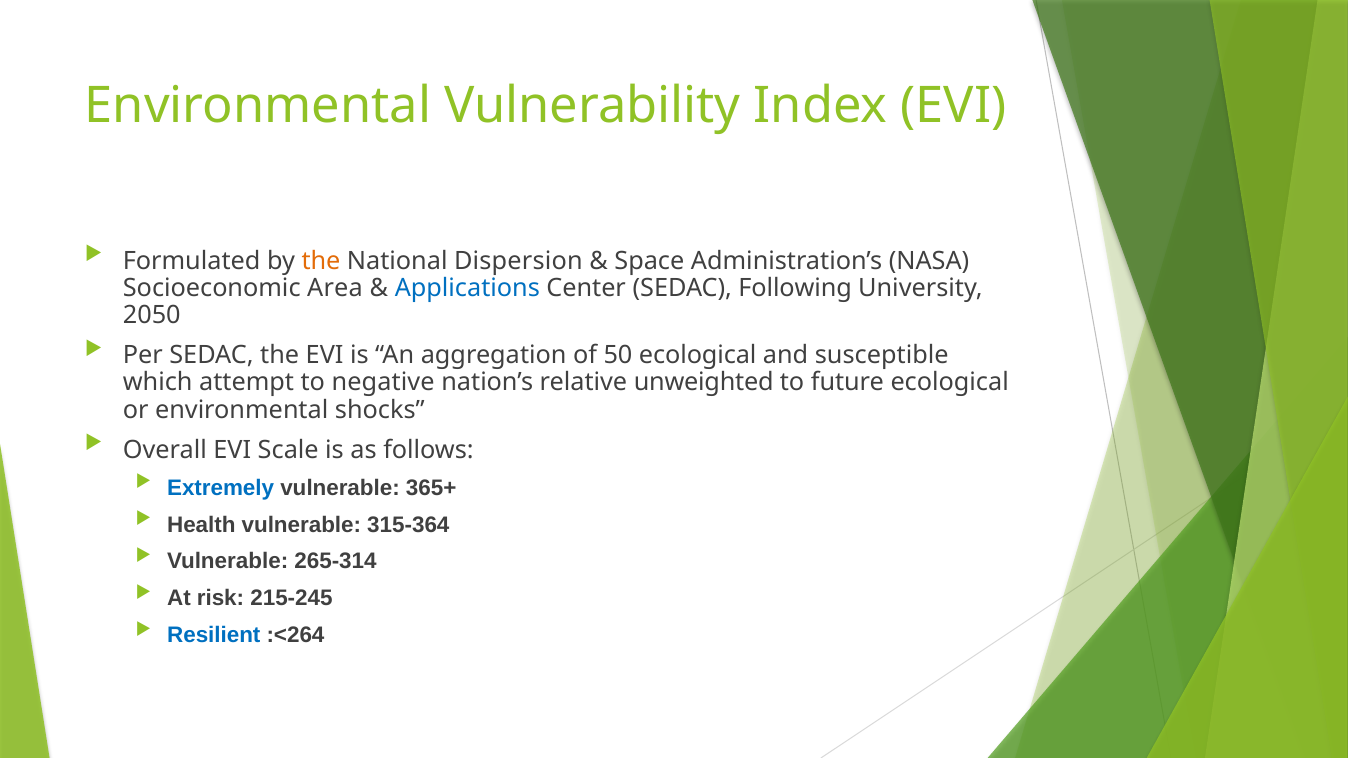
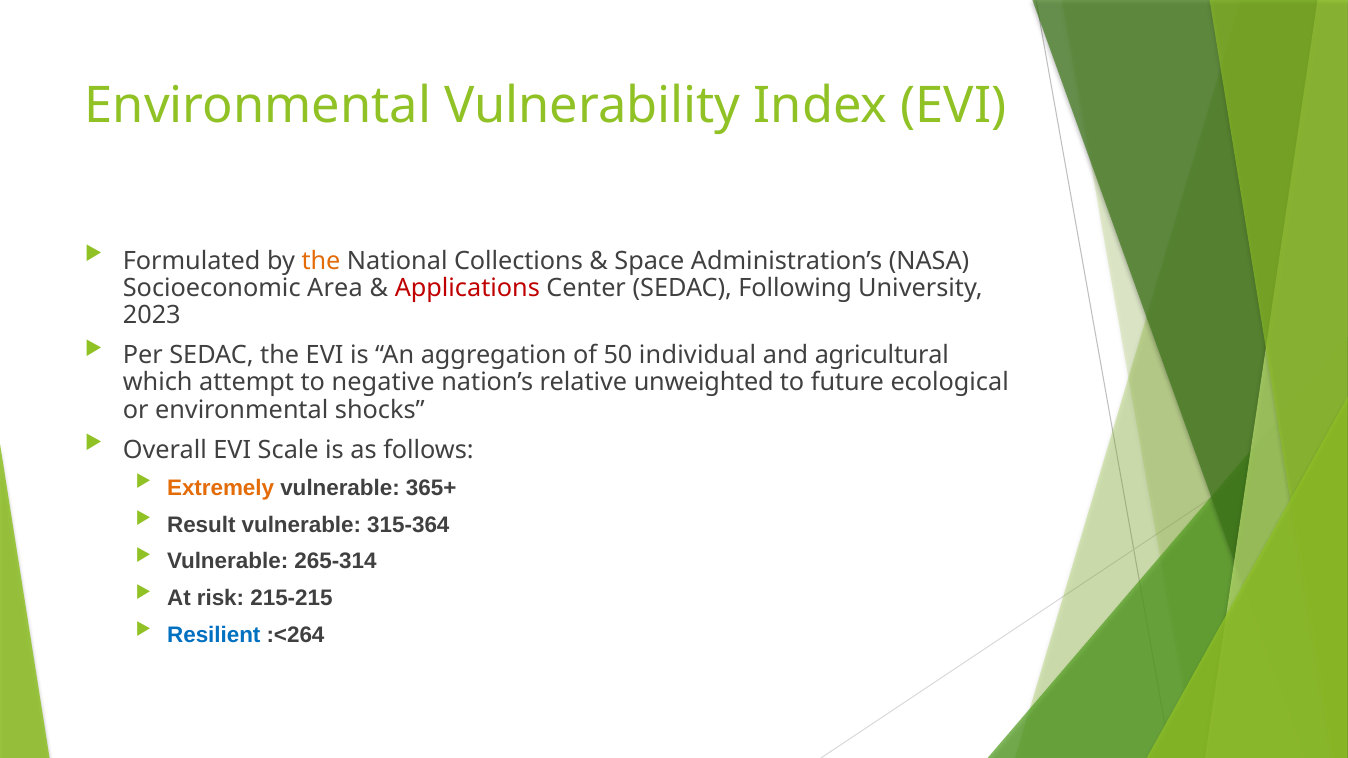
Dispersion: Dispersion -> Collections (518, 261)
Applications colour: blue -> red (467, 288)
2050: 2050 -> 2023 (152, 315)
50 ecological: ecological -> individual (698, 355)
susceptible: susceptible -> agricultural (882, 355)
Extremely colour: blue -> orange (221, 488)
Health: Health -> Result (201, 525)
215-245: 215-245 -> 215-215 (291, 599)
